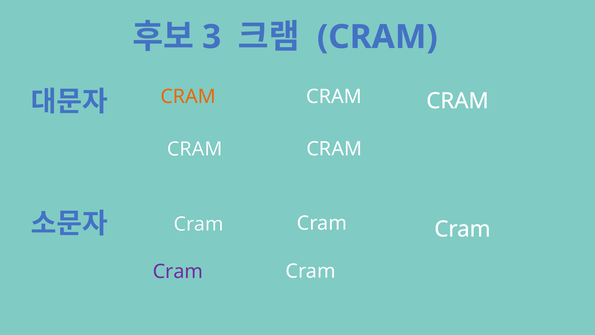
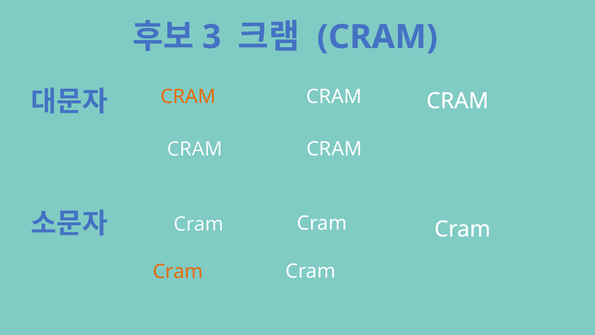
Cram colour: purple -> orange (178, 271)
